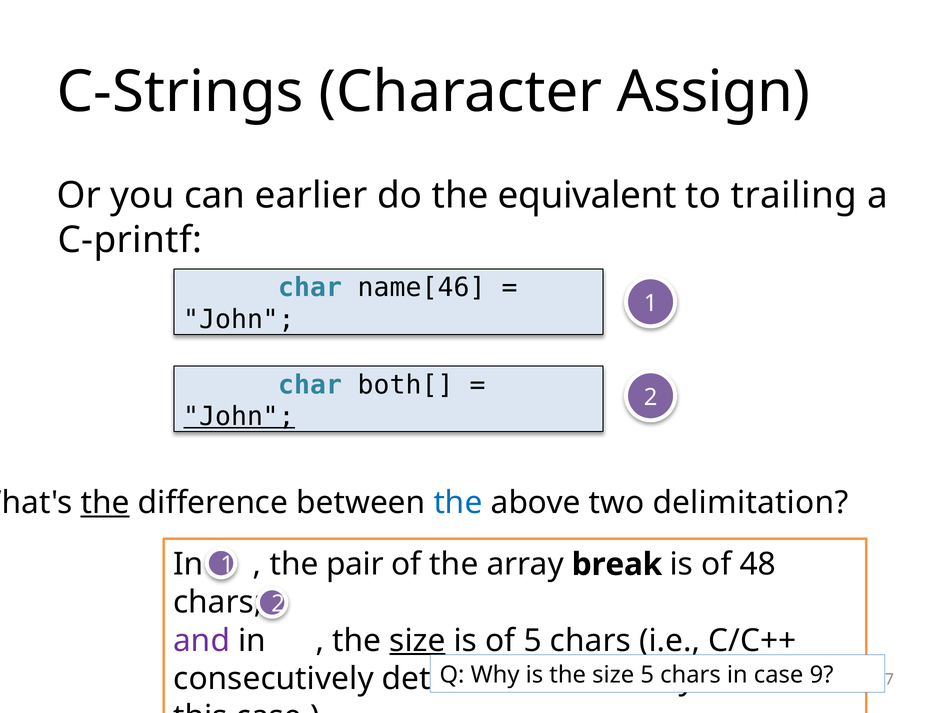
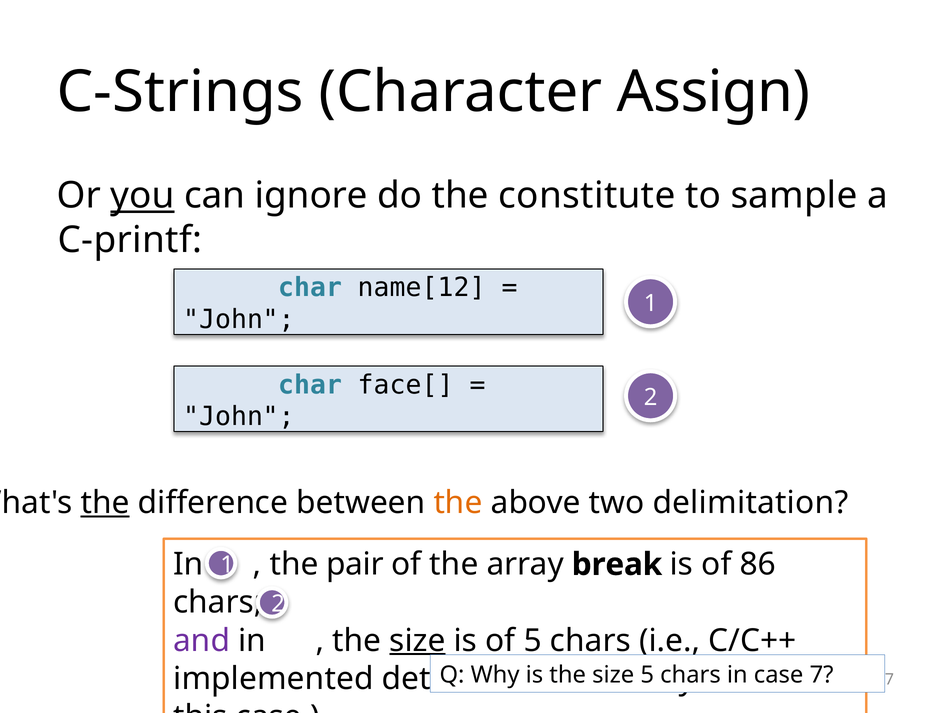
you underline: none -> present (142, 196)
earlier: earlier -> ignore (311, 196)
equivalent: equivalent -> constitute (587, 196)
trailing: trailing -> sample (794, 196)
name[46: name[46 -> name[12 (422, 288)
both[: both[ -> face[ (406, 385)
John underline: present -> none (239, 417)
the colour: blue -> orange (458, 503)
48: 48 -> 86 (758, 565)
9: 9 -> 7 (822, 675)
consecutively: consecutively -> implemented (273, 679)
